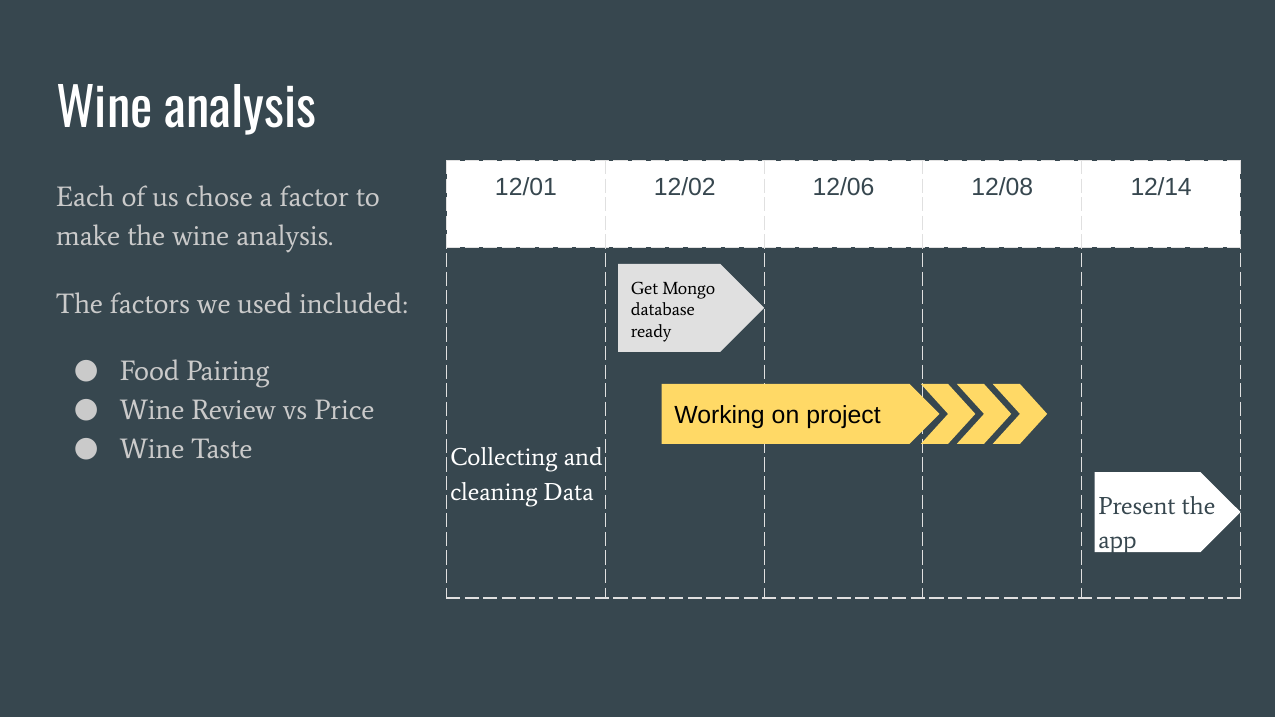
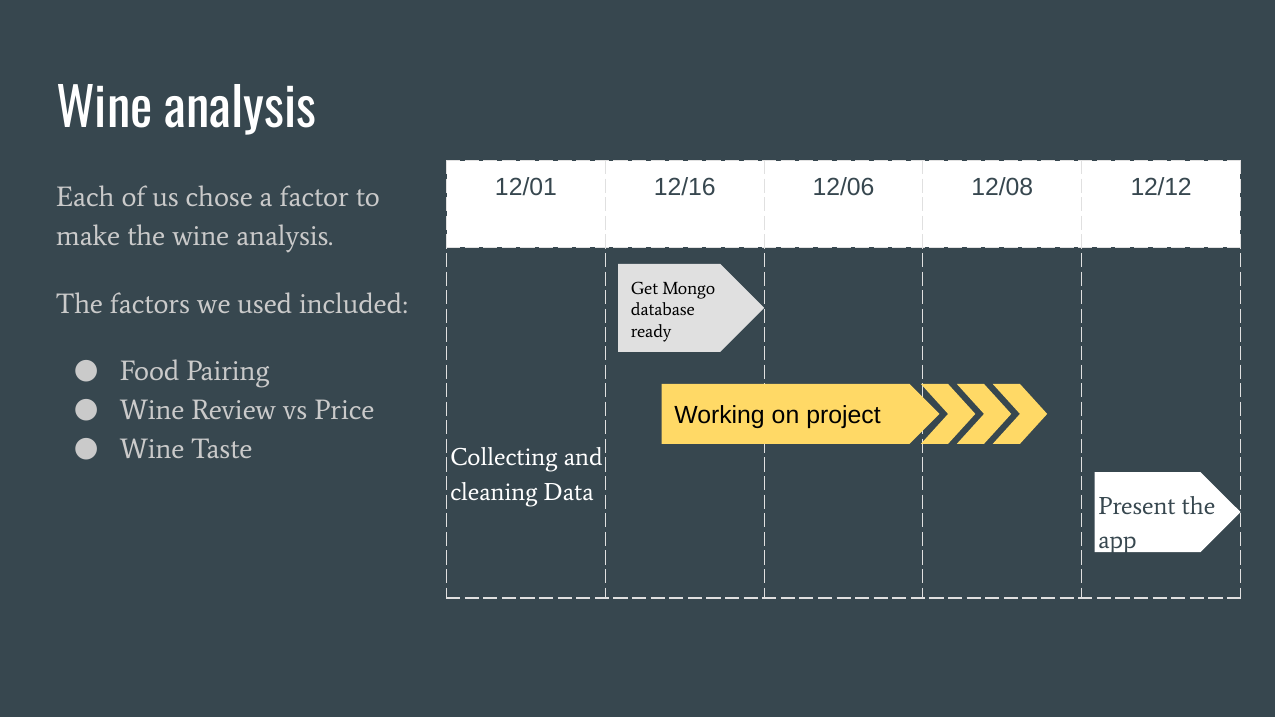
12/02: 12/02 -> 12/16 (685, 188)
12/14: 12/14 -> 12/12 (1161, 188)
